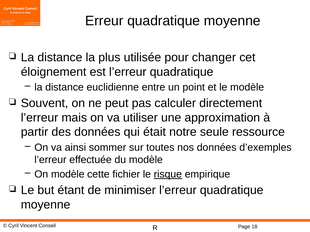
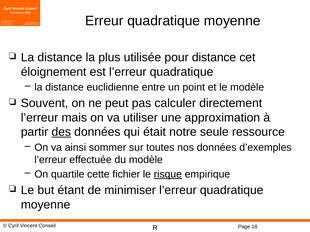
pour changer: changer -> distance (214, 58)
des underline: none -> present (61, 132)
On modèle: modèle -> quartile (68, 175)
